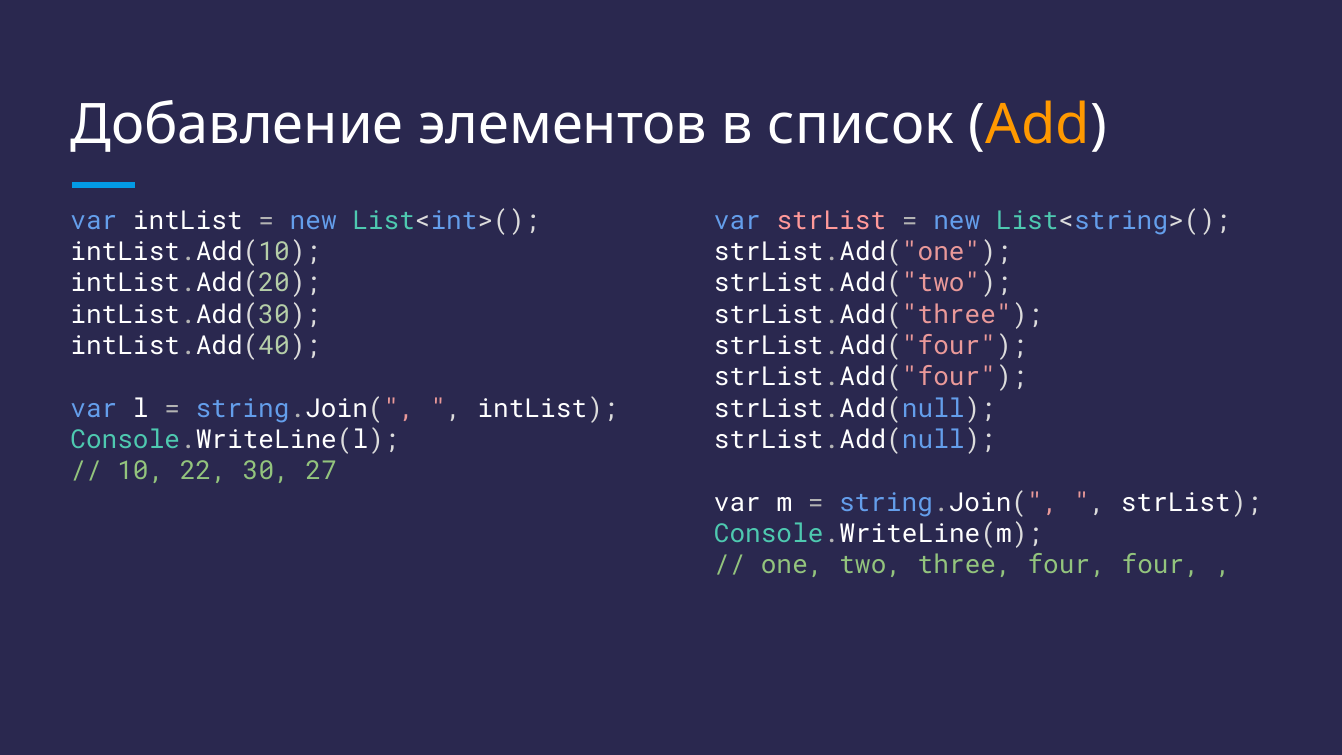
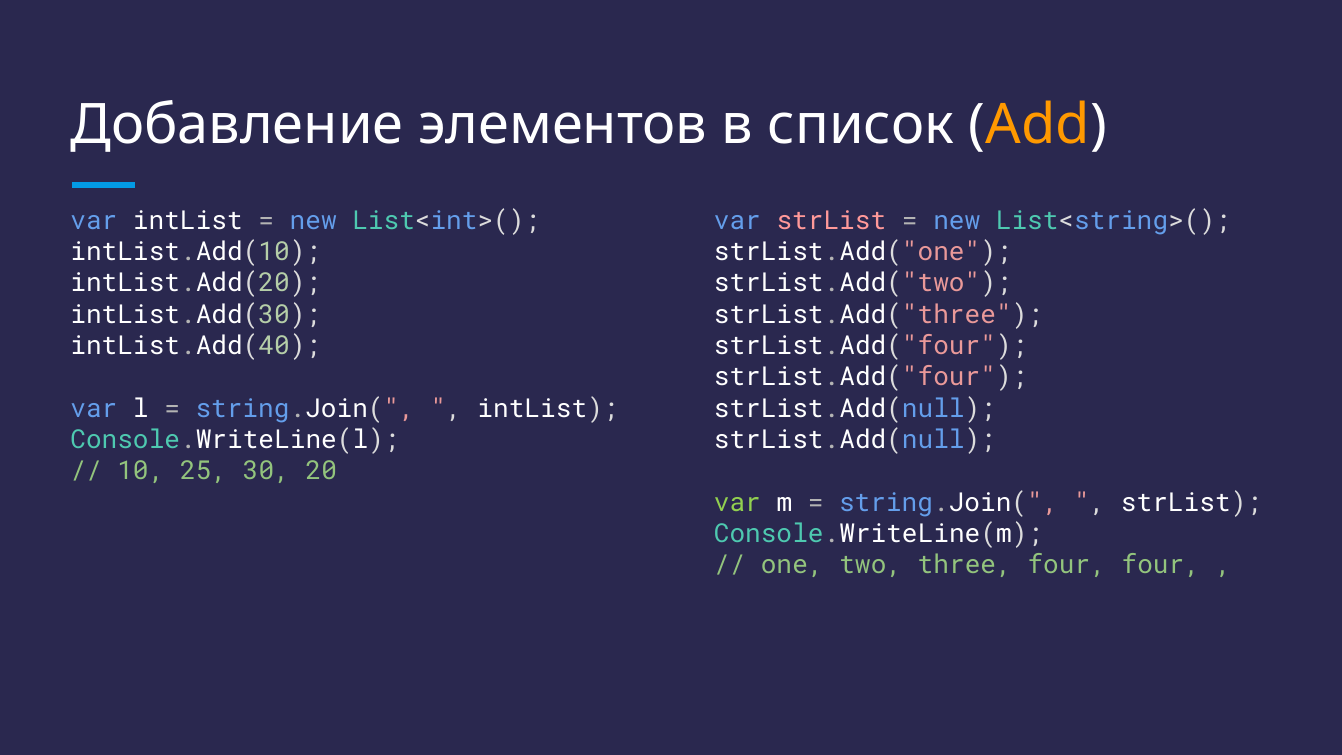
22: 22 -> 25 (204, 471)
27: 27 -> 20 (321, 471)
var colour: white -> light green (737, 502)
